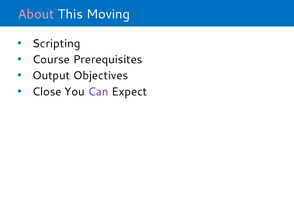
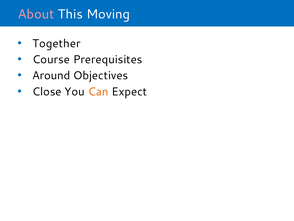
Scripting: Scripting -> Together (56, 43)
Output: Output -> Around (51, 75)
Can colour: purple -> orange (98, 91)
